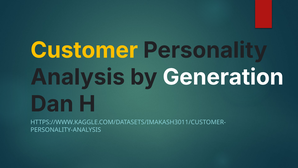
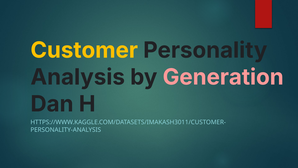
Generation colour: white -> pink (223, 77)
